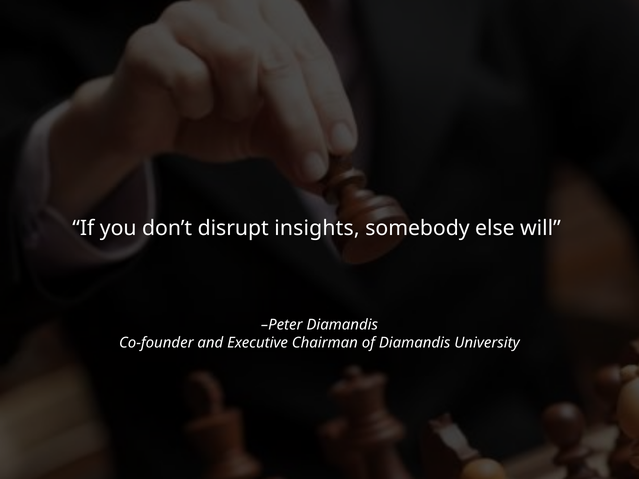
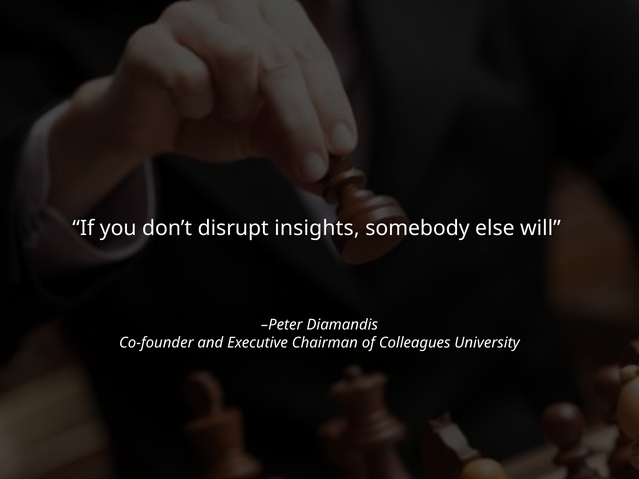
of Diamandis: Diamandis -> Colleagues (415, 343)
